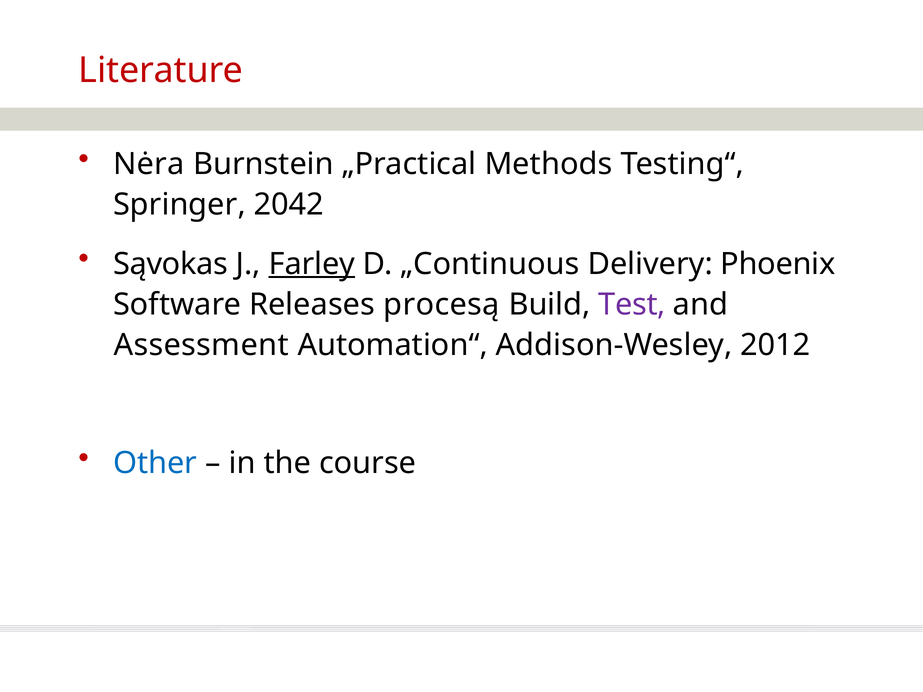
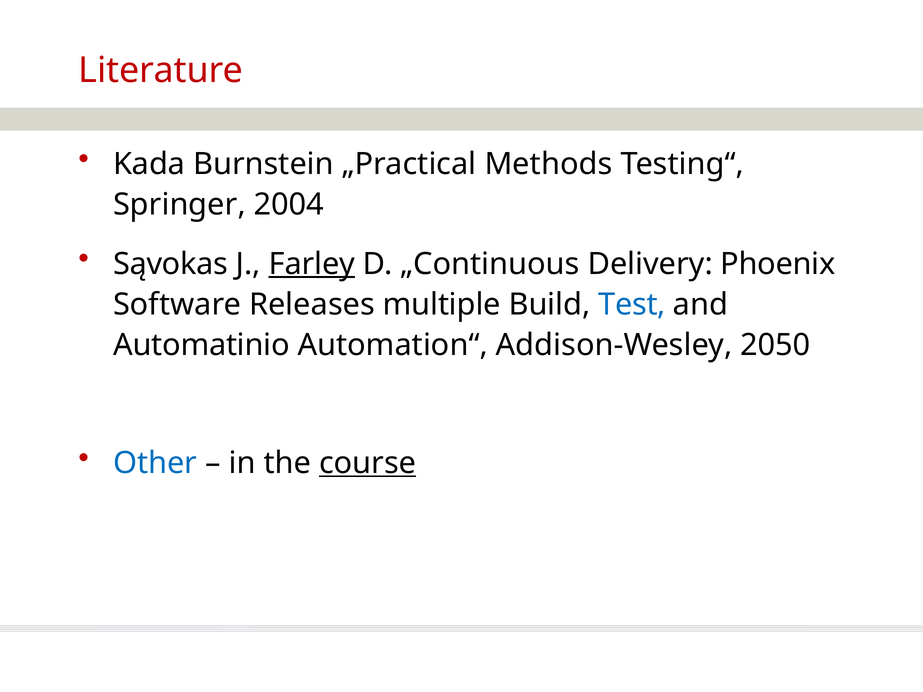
Nėra: Nėra -> Kada (149, 164)
2042: 2042 -> 2004 (289, 205)
procesą: procesą -> multiple (442, 305)
Test colour: purple -> blue (632, 305)
Assessment: Assessment -> Automatinio (201, 345)
2012: 2012 -> 2050 (775, 345)
course underline: none -> present (368, 463)
